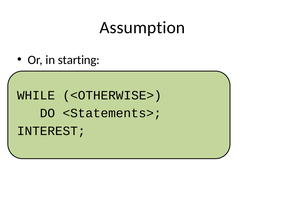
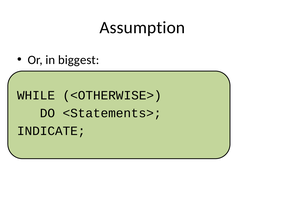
starting: starting -> biggest (79, 60)
INTEREST: INTEREST -> INDICATE (51, 131)
